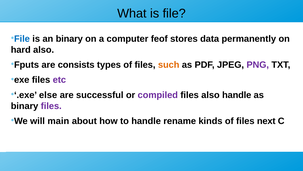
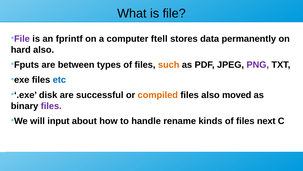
File colour: blue -> purple (22, 39)
an binary: binary -> fprintf (69, 39)
feof: feof -> ftell (159, 39)
consists: consists -> between (76, 65)
etc colour: purple -> blue (59, 80)
else: else -> disk (48, 95)
compiled colour: purple -> orange (158, 95)
also handle: handle -> moved (237, 95)
main: main -> input (58, 121)
